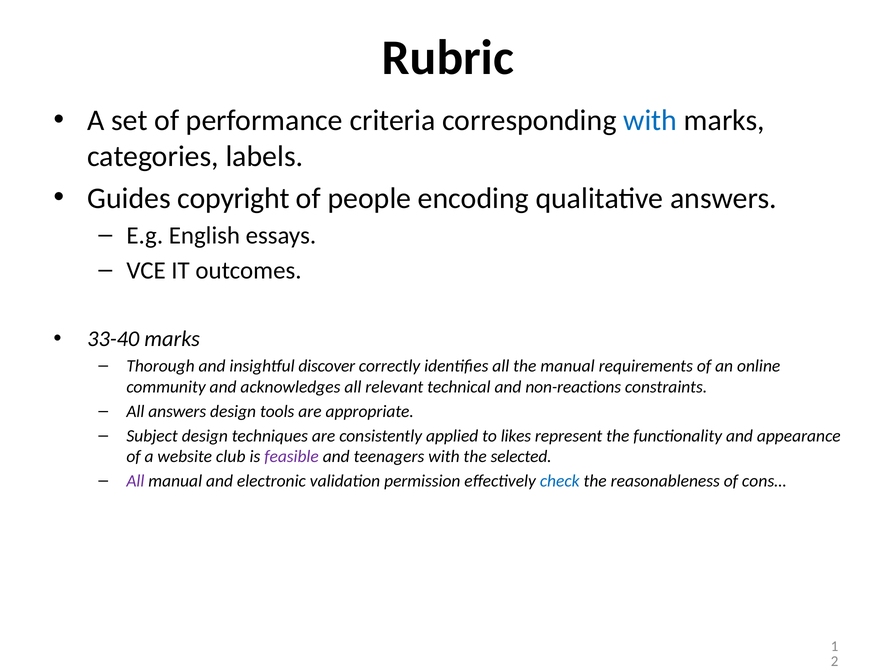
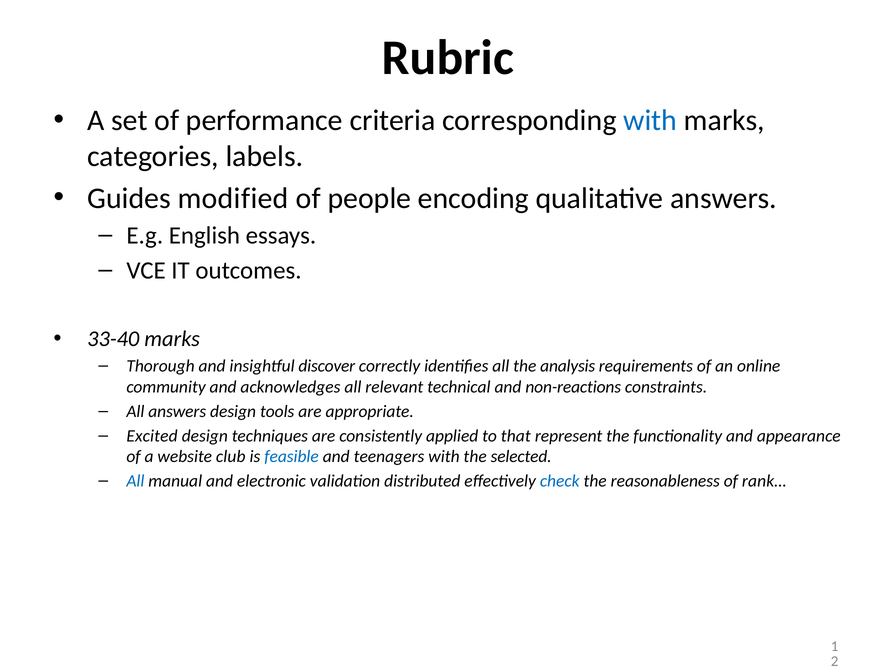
copyright: copyright -> modified (233, 198)
the manual: manual -> analysis (568, 366)
Subject: Subject -> Excited (152, 436)
likes: likes -> that (516, 436)
feasible colour: purple -> blue (292, 457)
All colour: purple -> blue (135, 481)
permission: permission -> distributed (422, 481)
cons…: cons… -> rank… (764, 481)
